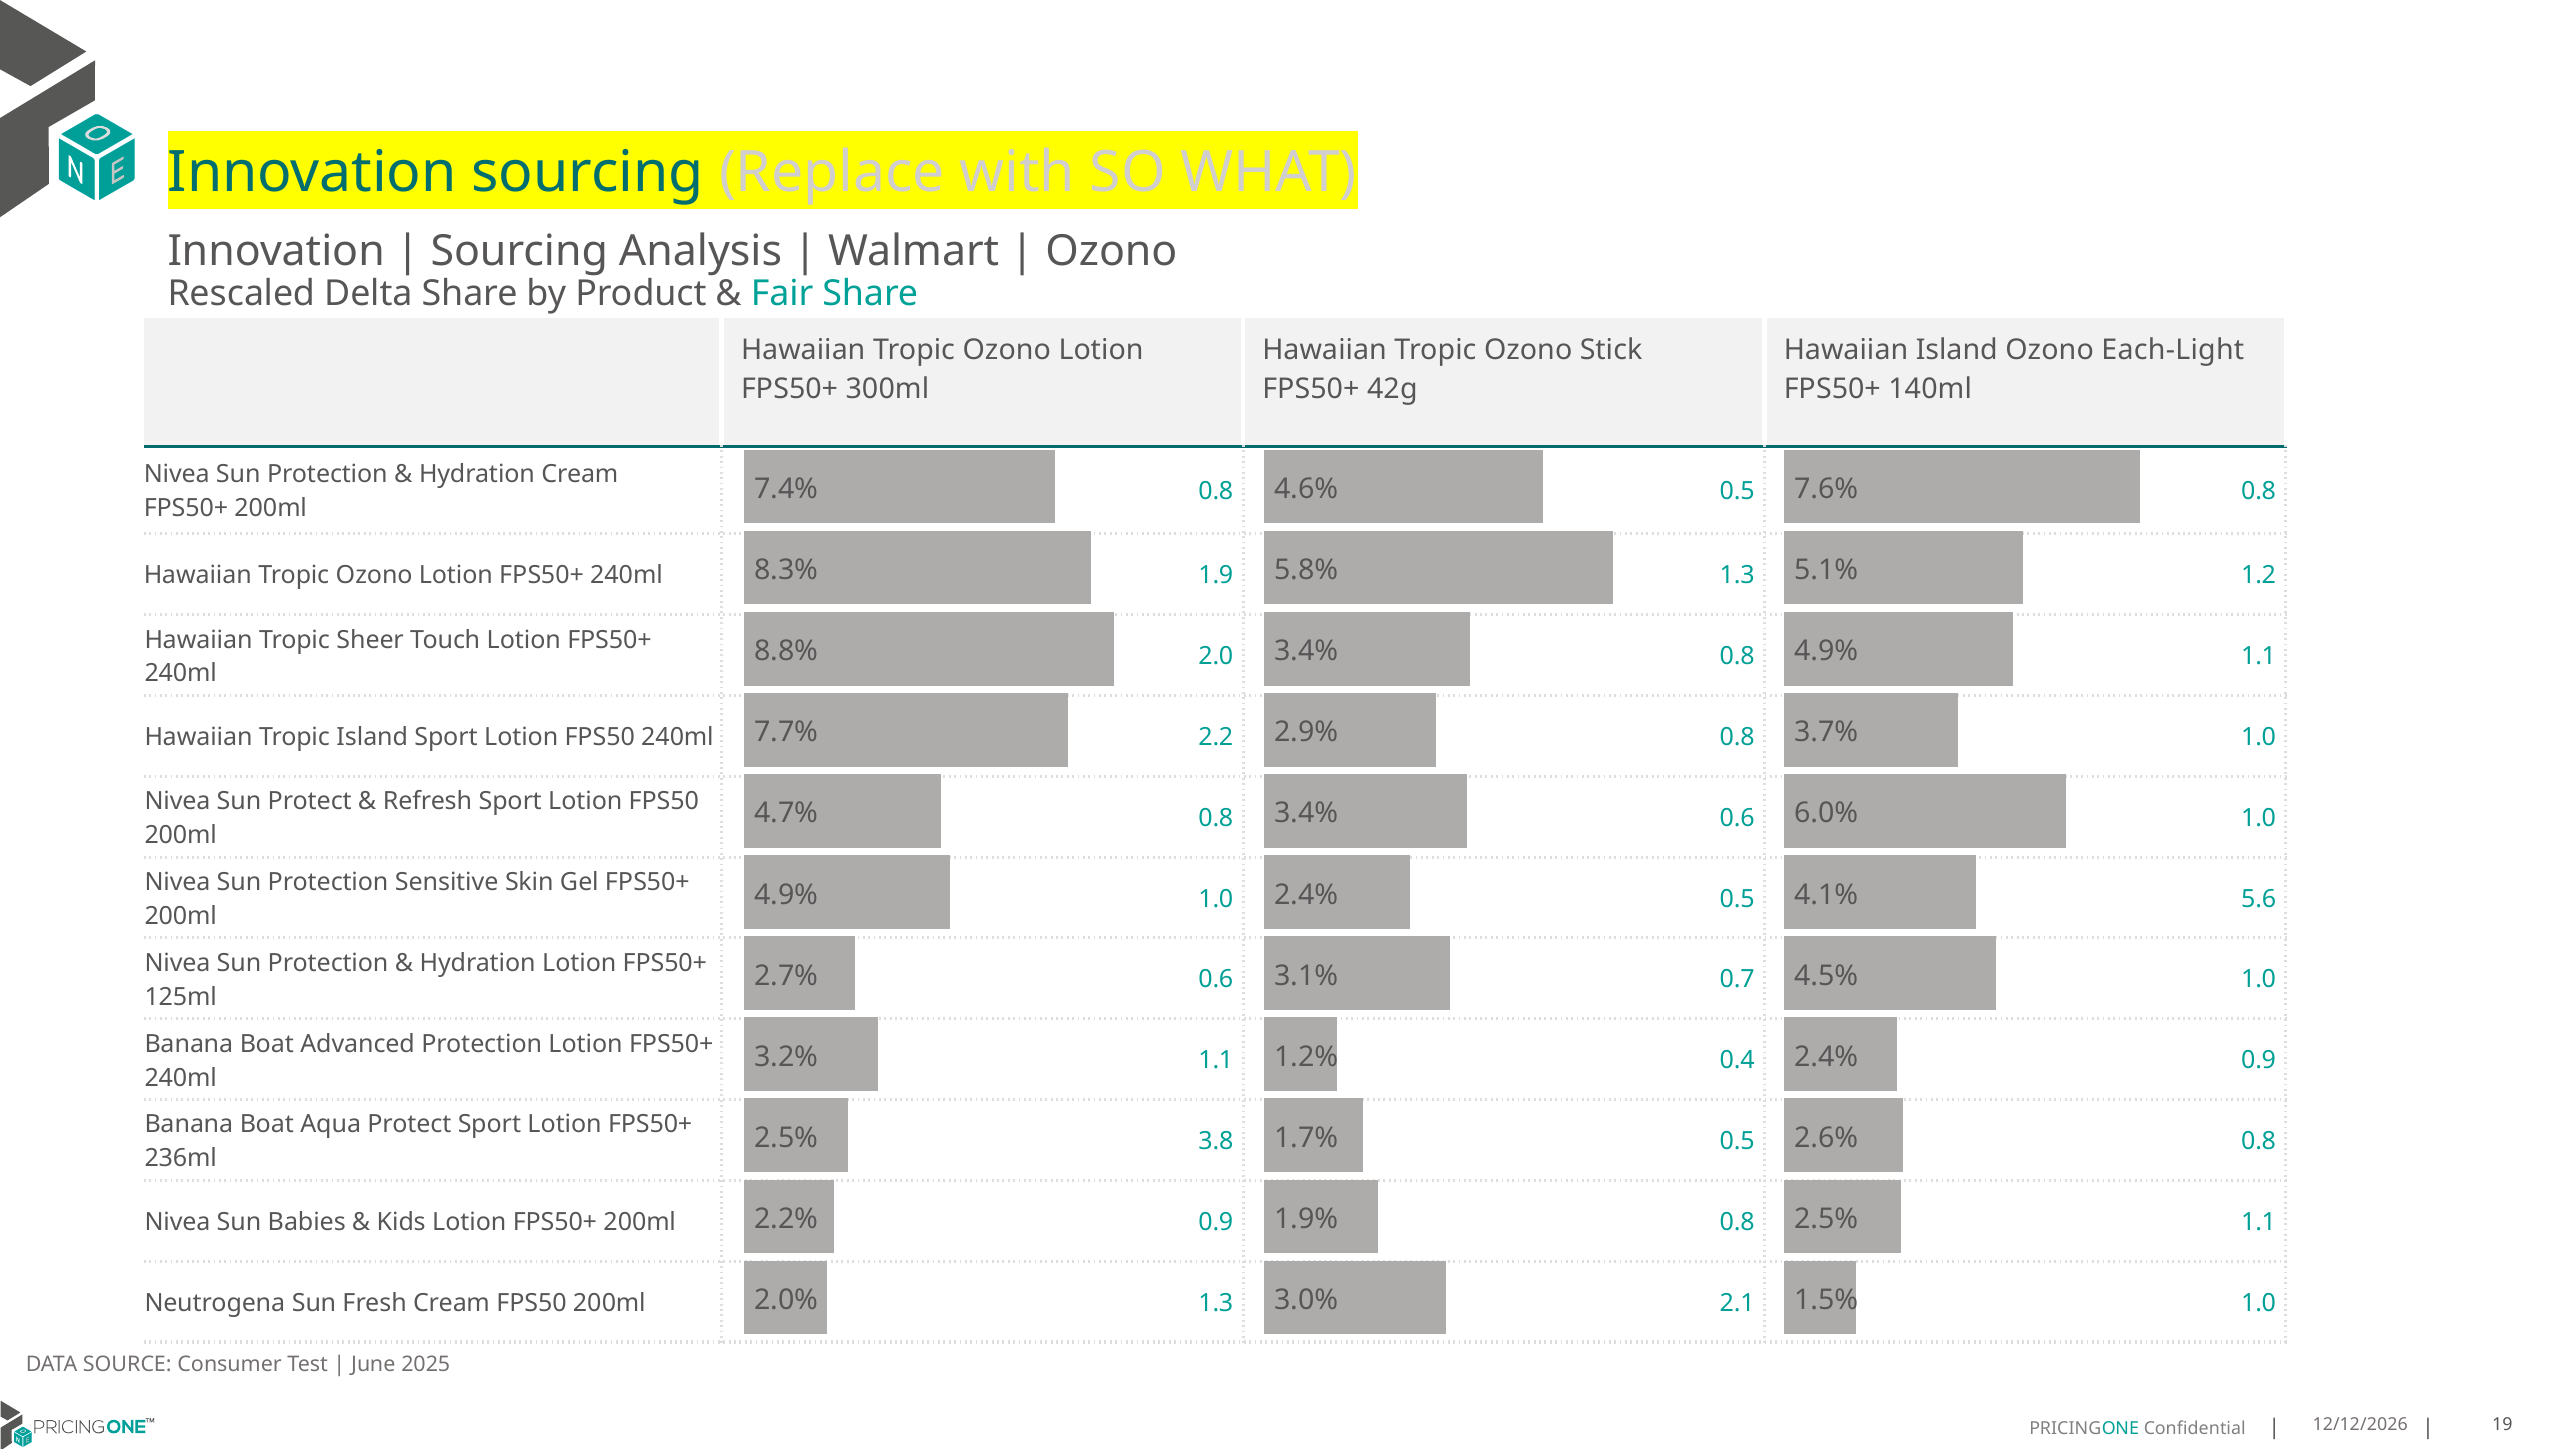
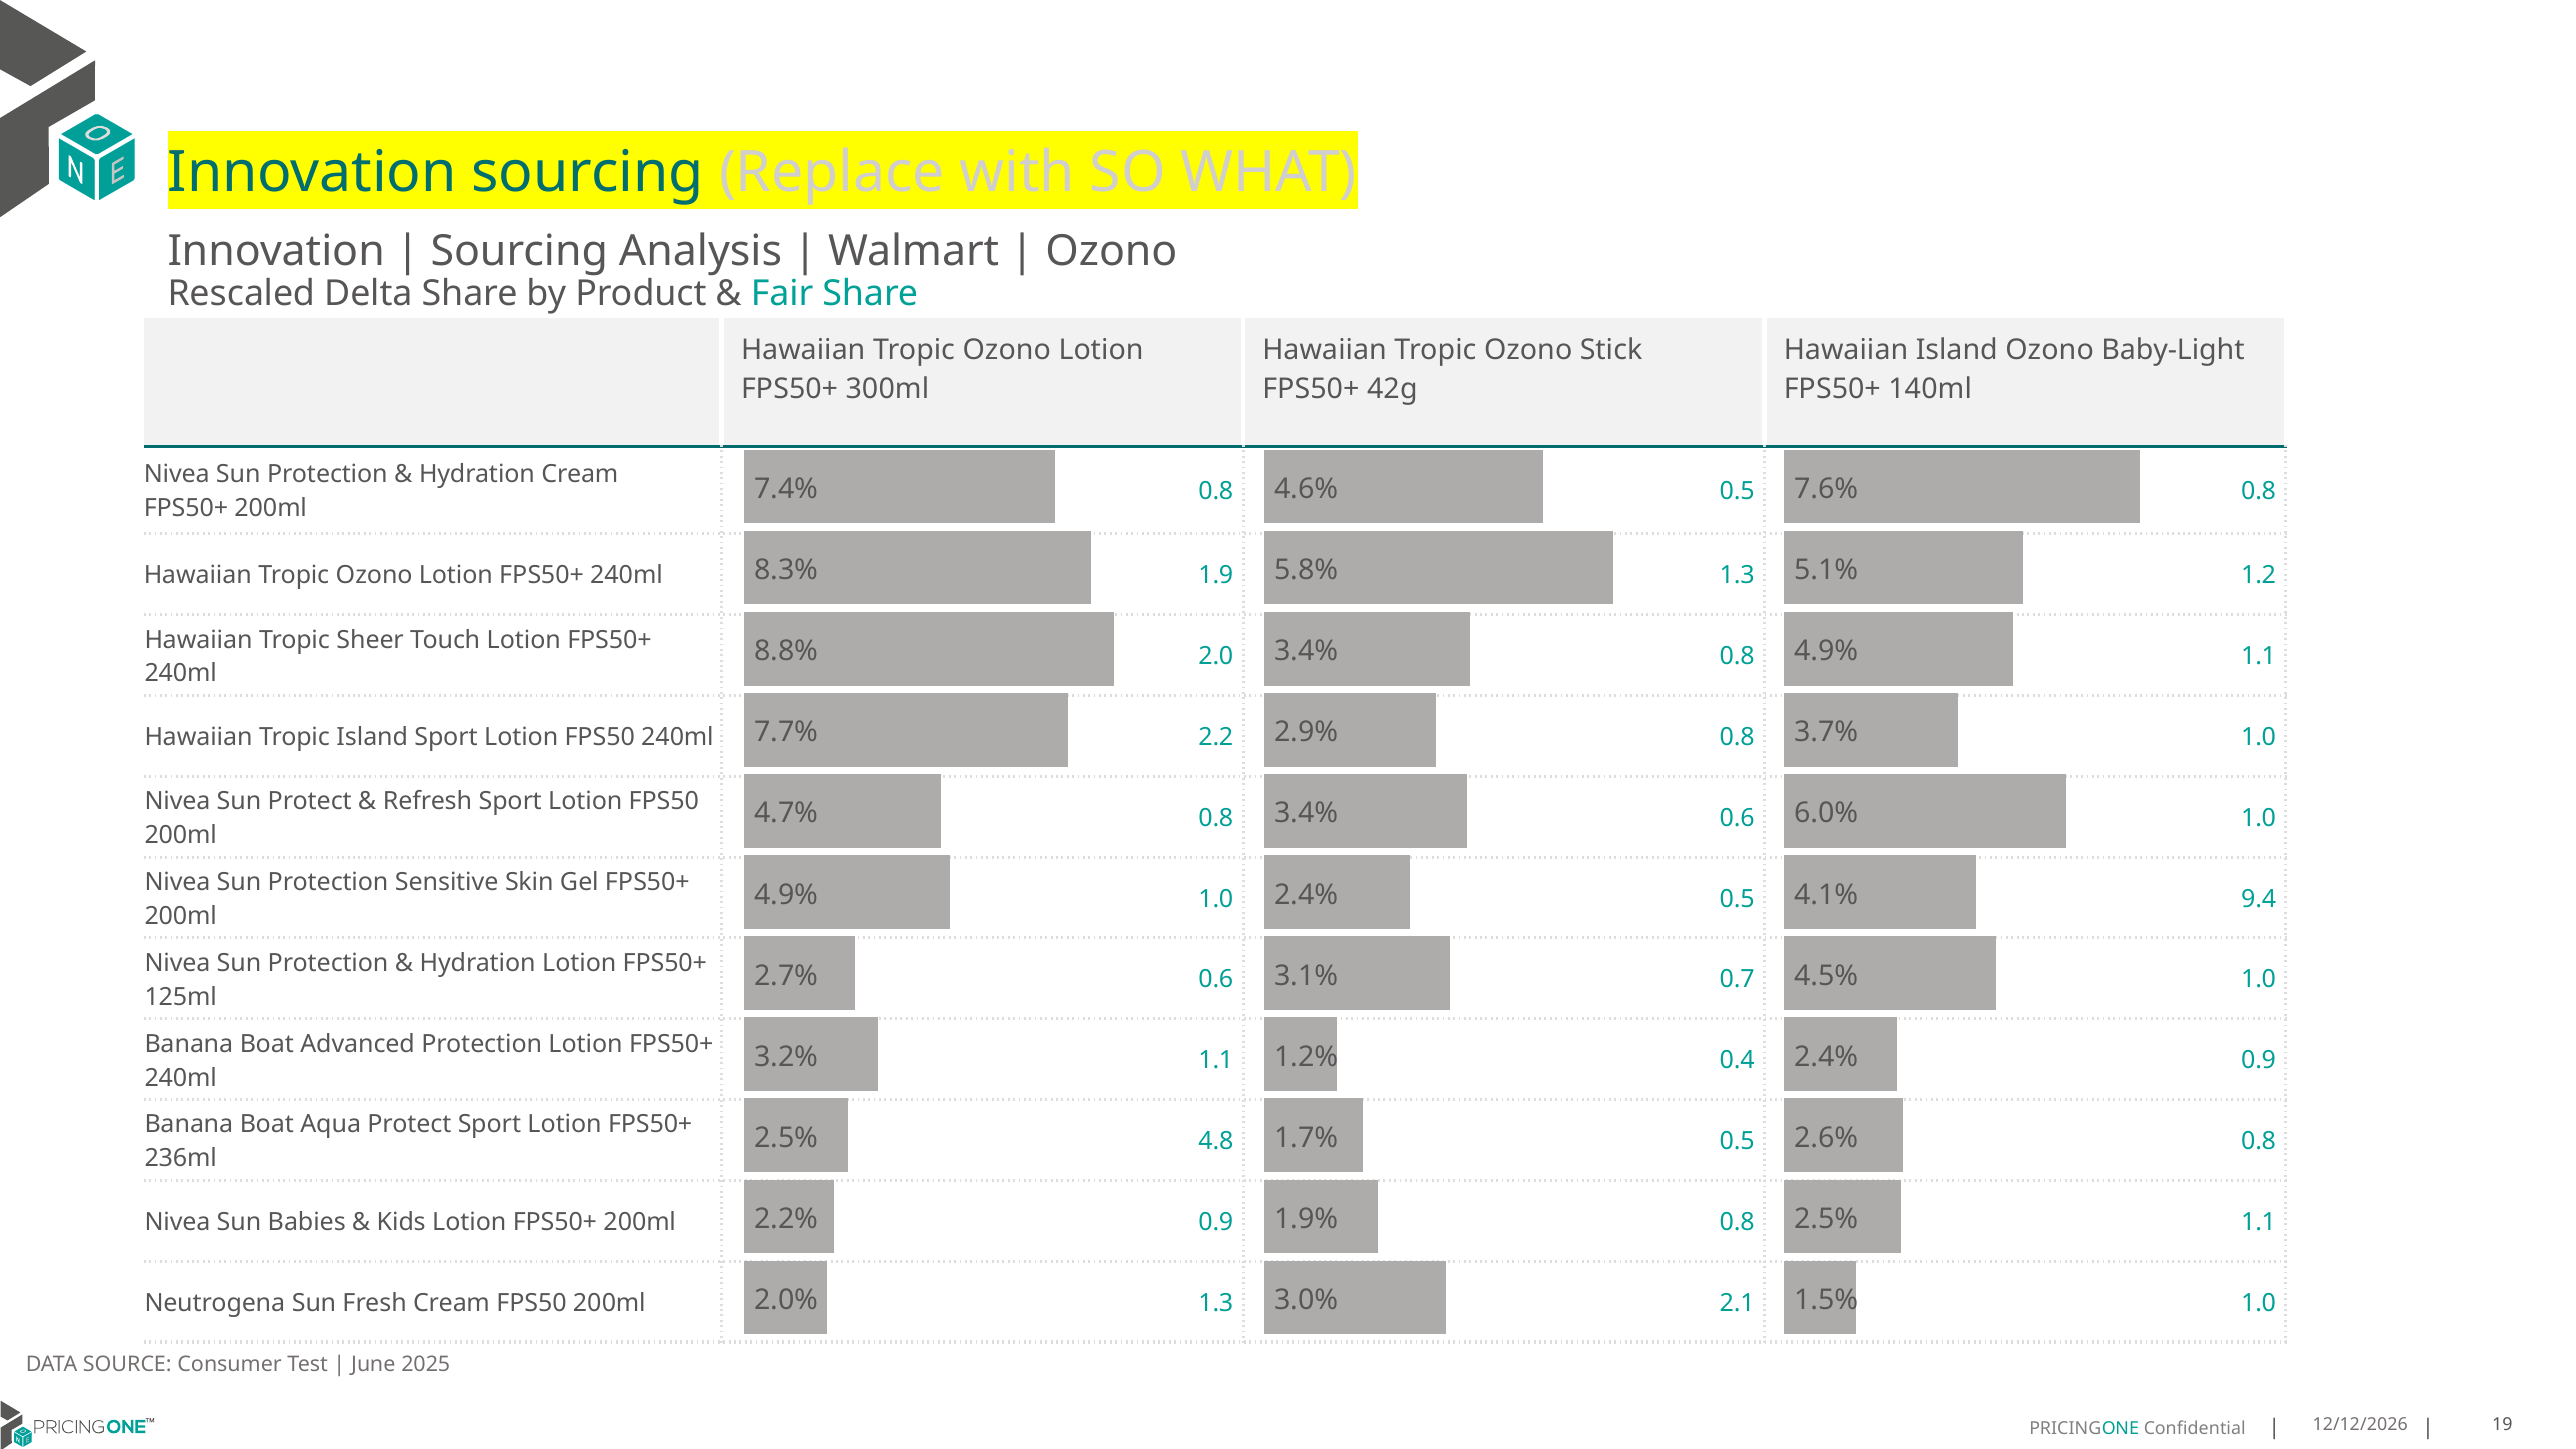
Each-Light: Each-Light -> Baby-Light (2173, 350)
5.6: 5.6 -> 9.4 (2259, 899)
3.8: 3.8 -> 4.8 (1216, 1141)
